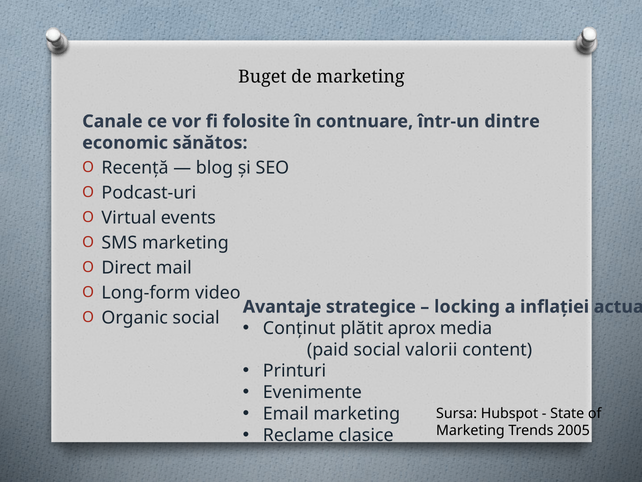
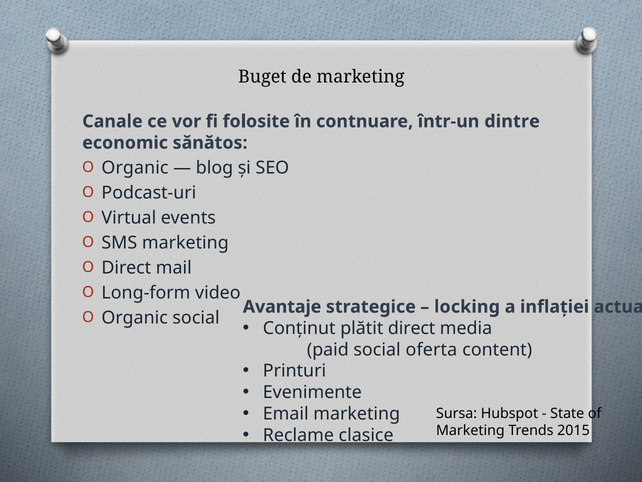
Recență: Recență -> Organic (135, 168)
plătit aprox: aprox -> direct (412, 328)
valorii: valorii -> oferta (431, 349)
2005: 2005 -> 2015 (573, 430)
